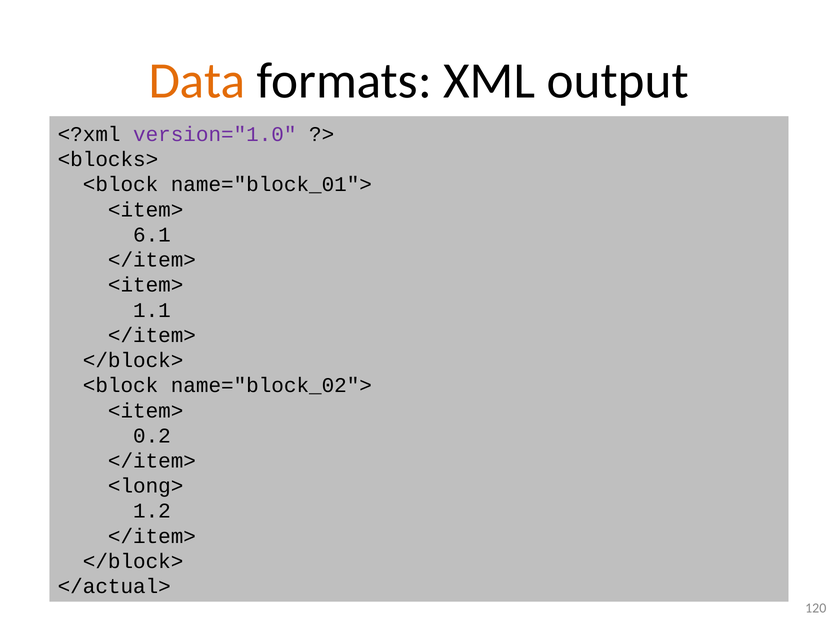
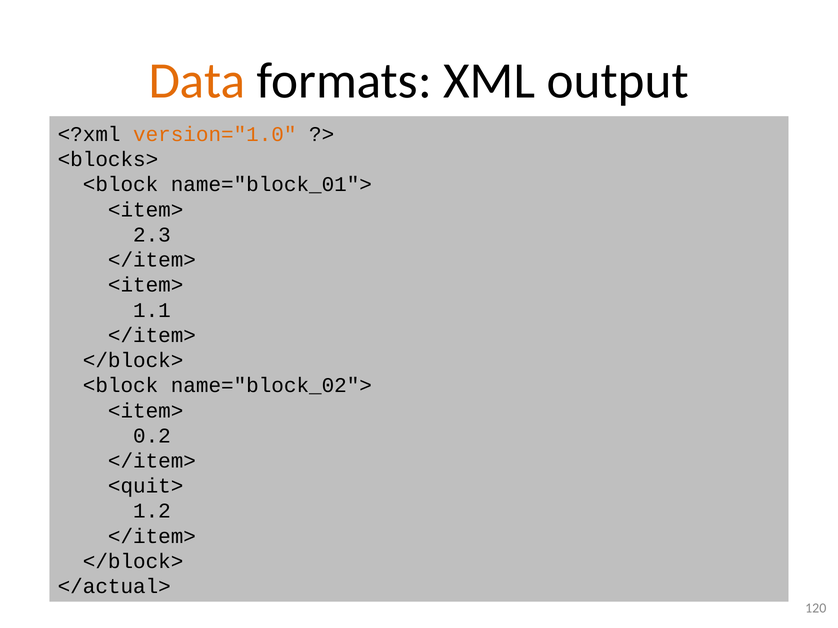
version="1.0 colour: purple -> orange (215, 134)
6.1: 6.1 -> 2.3 (152, 235)
<long>: <long> -> <quit> (146, 486)
